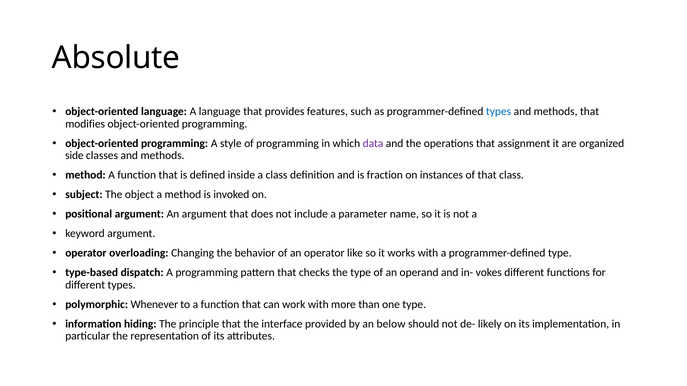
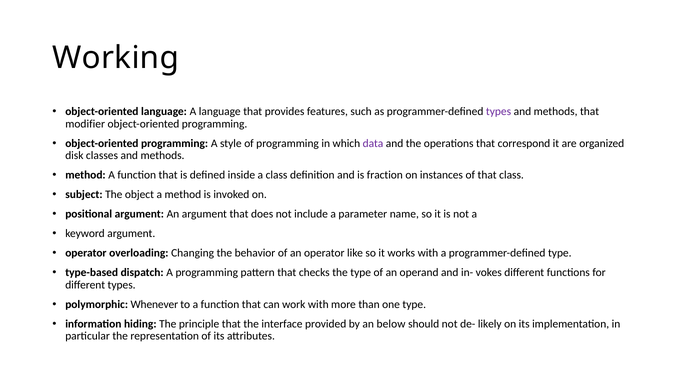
Absolute: Absolute -> Working (116, 58)
types colour: blue -> purple (499, 112)
modifies: modifies -> modifier (85, 124)
assignment: assignment -> correspond (524, 143)
side: side -> disk (74, 156)
